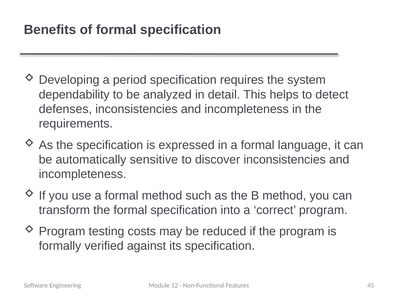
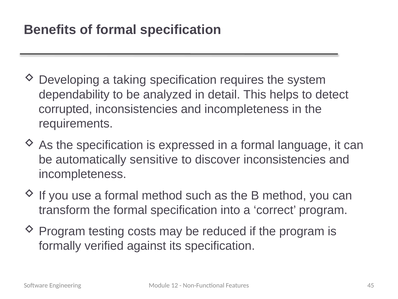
period: period -> taking (130, 80)
defenses: defenses -> corrupted (65, 109)
